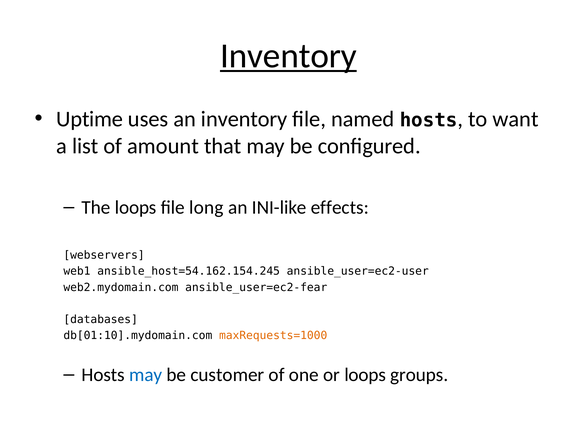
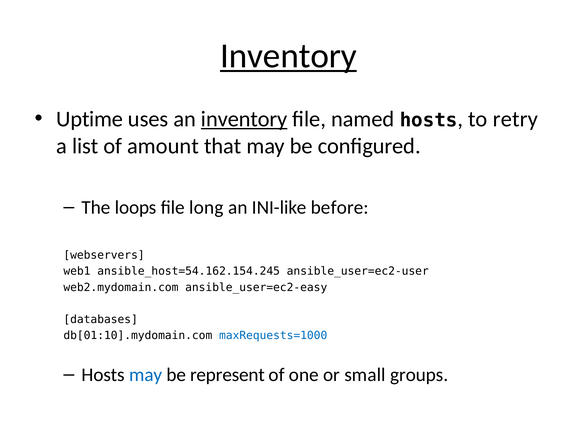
inventory underline: none -> present (244, 119)
want: want -> retry (515, 119)
effects: effects -> before (340, 207)
ansible_user=ec2-fear: ansible_user=ec2-fear -> ansible_user=ec2-easy (256, 287)
maxRequests=1000 colour: orange -> blue (273, 335)
customer: customer -> represent (227, 375)
or loops: loops -> small (365, 375)
